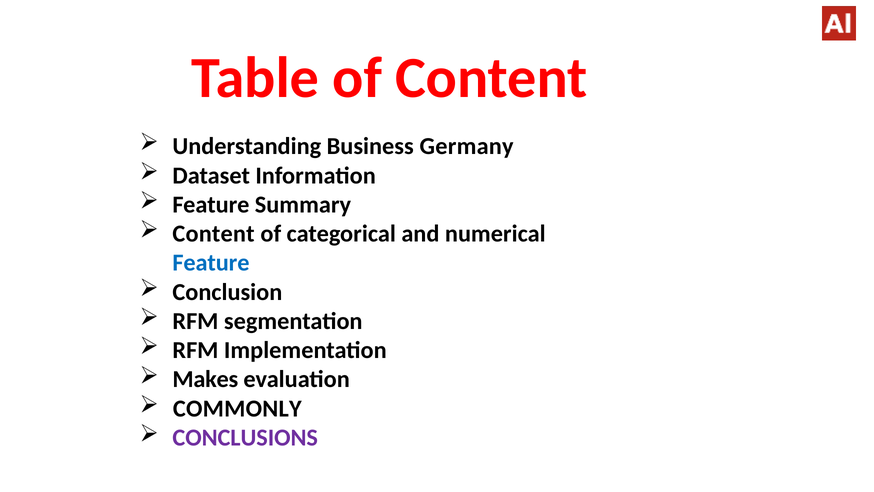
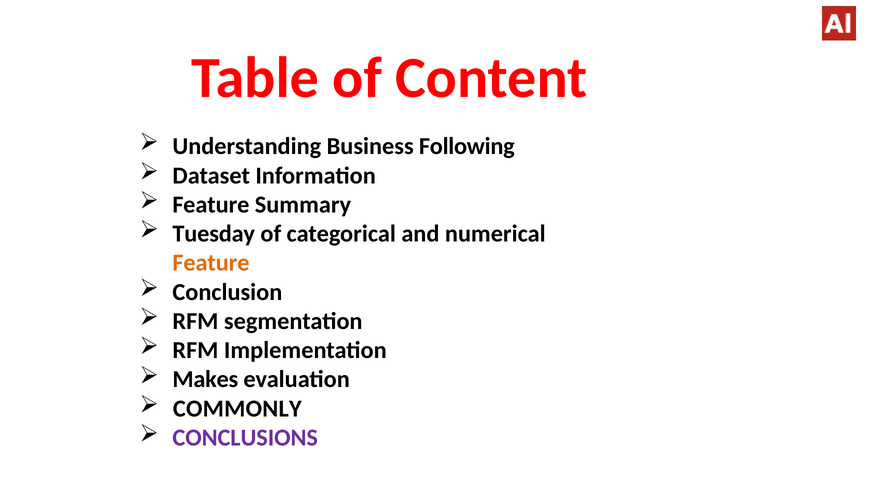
Germany: Germany -> Following (467, 146)
Content: Content -> Tuesday (214, 234)
Feature colour: blue -> orange (211, 263)
